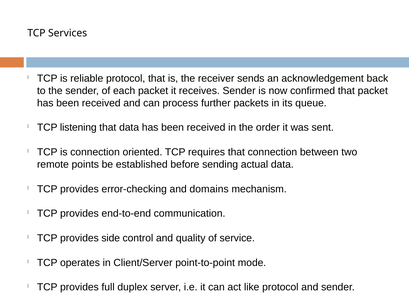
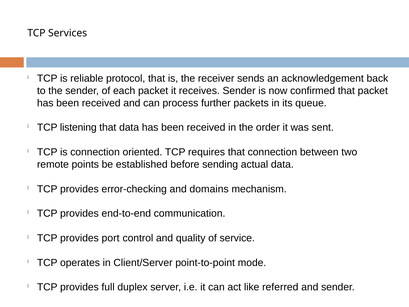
side: side -> port (111, 238)
like protocol: protocol -> referred (280, 287)
